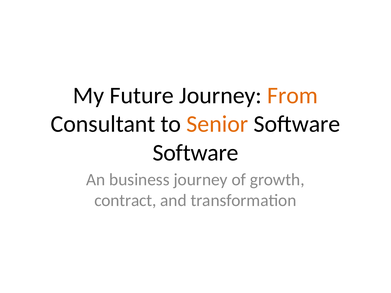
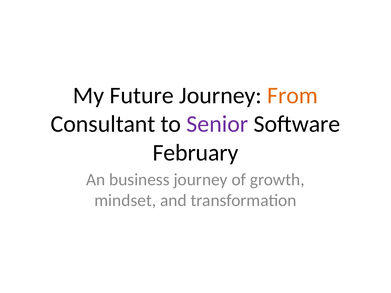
Senior colour: orange -> purple (217, 124)
Software: Software -> February (196, 153)
contract: contract -> mindset (125, 201)
